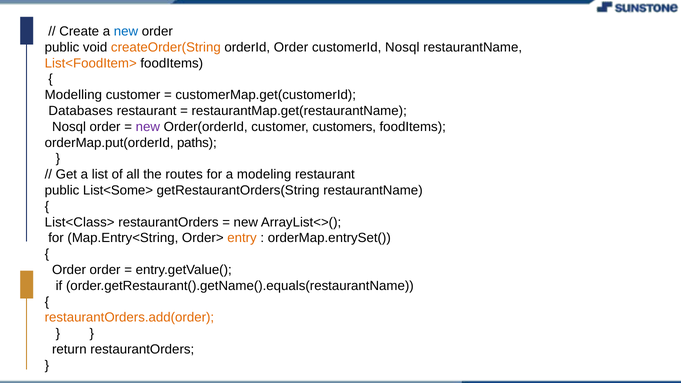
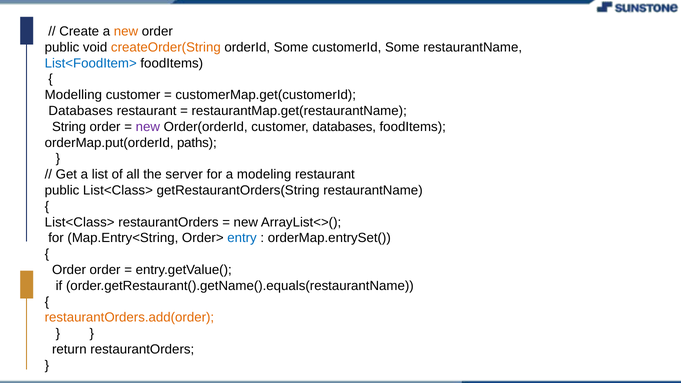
new colour: blue -> orange (126, 31)
orderId Order: Order -> Some (291, 47)
customerId Nosql: Nosql -> Some (402, 47)
List<FoodItem> colour: orange -> blue (91, 63)
Nosql: Nosql -> String (69, 127)
customer customers: customers -> databases (344, 127)
routes: routes -> server (184, 175)
public List<Some>: List<Some> -> List<Class> (118, 190)
entry colour: orange -> blue (242, 238)
